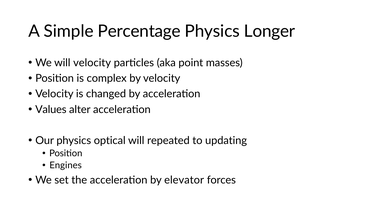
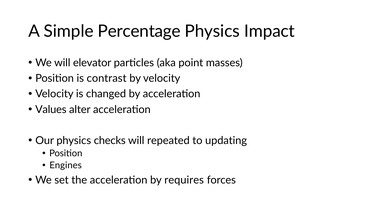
Longer: Longer -> Impact (269, 31)
will velocity: velocity -> elevator (92, 63)
complex: complex -> contrast (107, 78)
optical: optical -> checks (110, 141)
elevator: elevator -> requires (184, 180)
